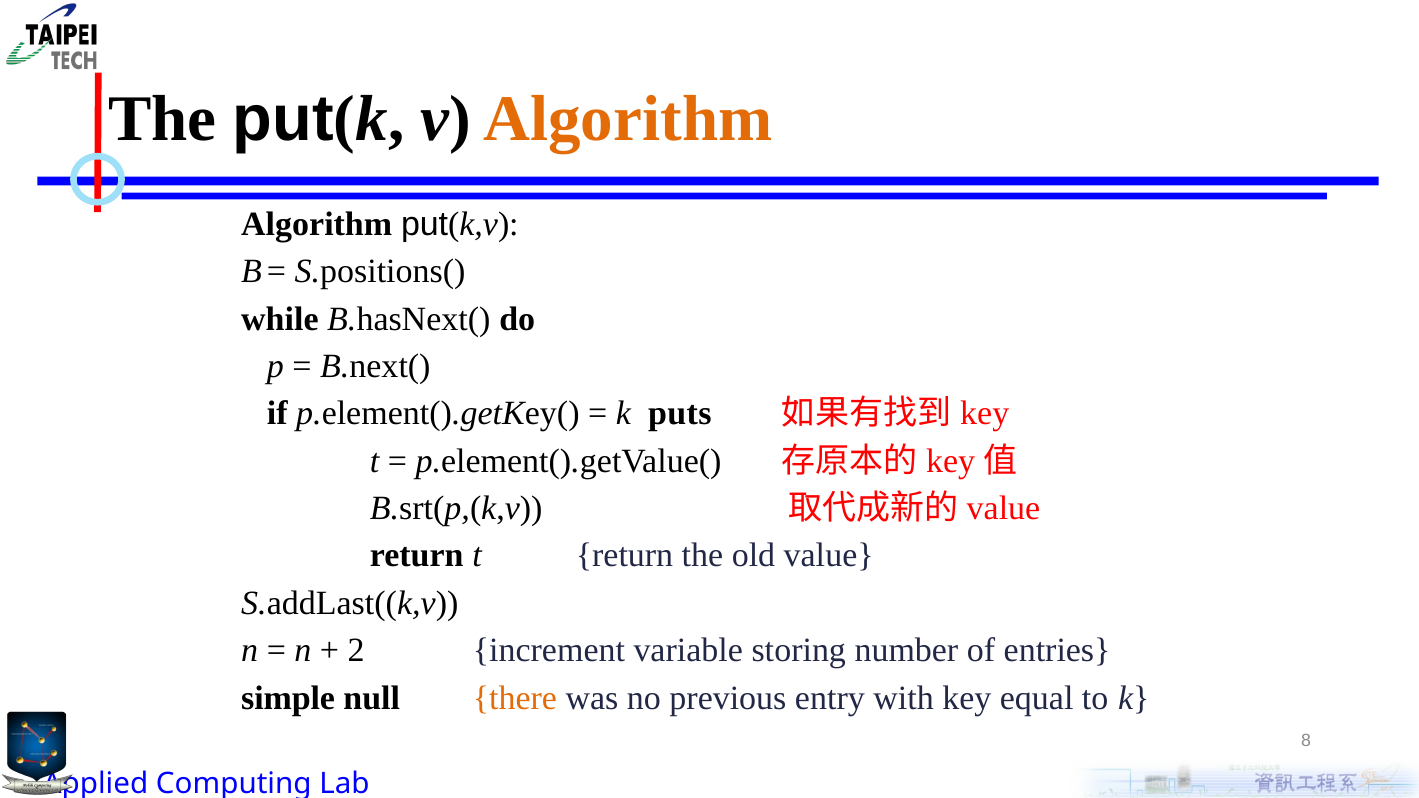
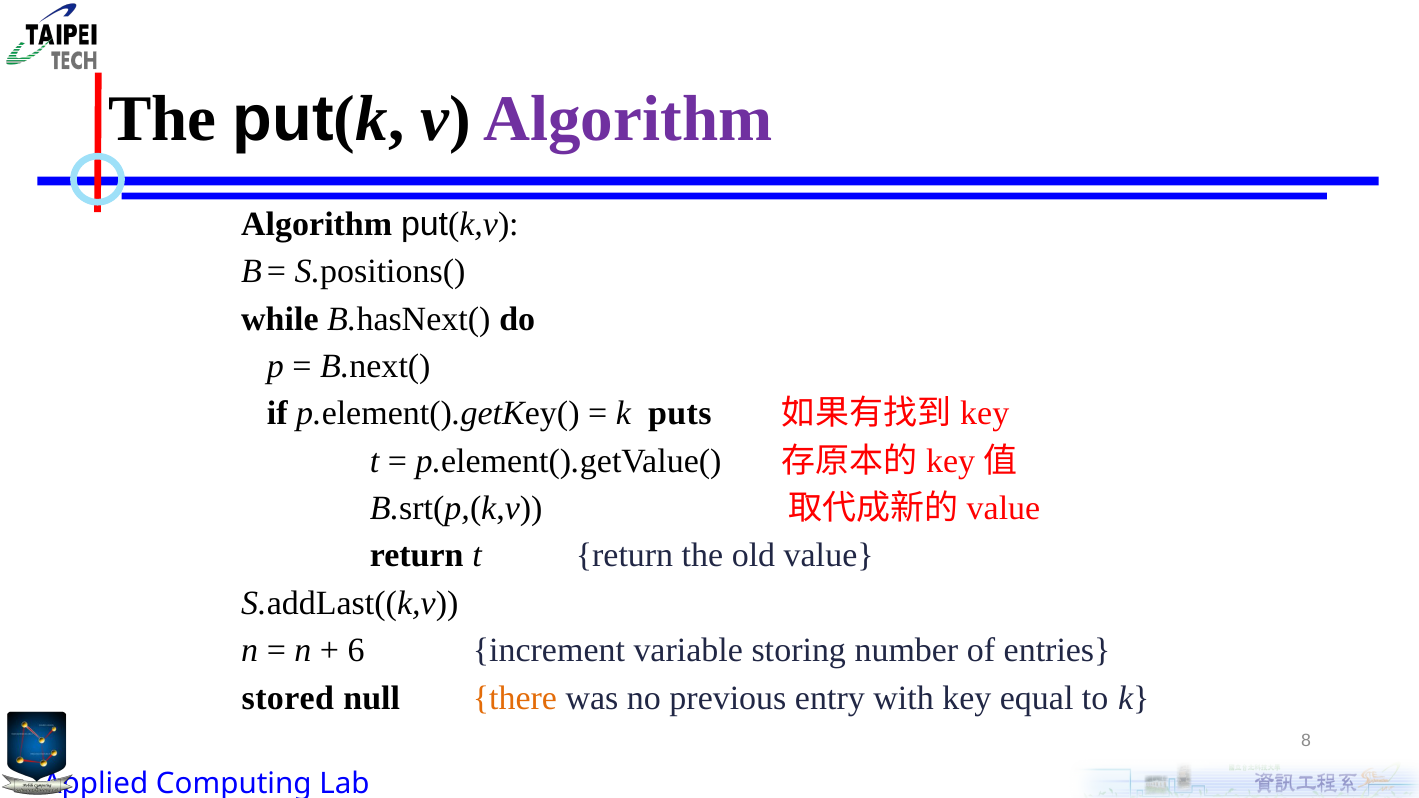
Algorithm colour: orange -> purple (628, 119)
2: 2 -> 6 (356, 651)
simple: simple -> stored (288, 698)
